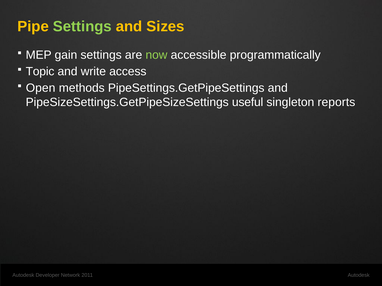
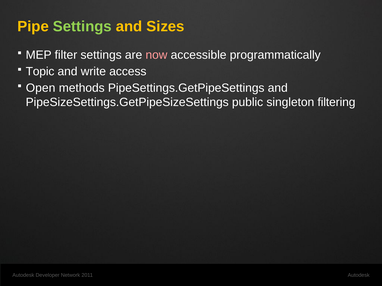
gain: gain -> filter (66, 55)
now colour: light green -> pink (156, 55)
useful: useful -> public (248, 102)
reports: reports -> filtering (336, 102)
